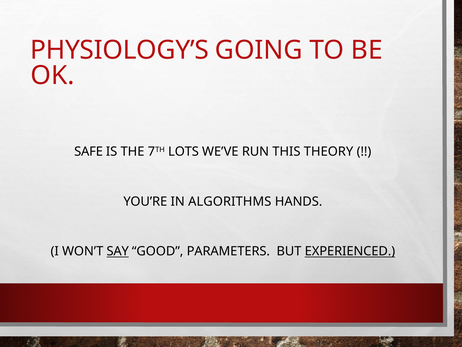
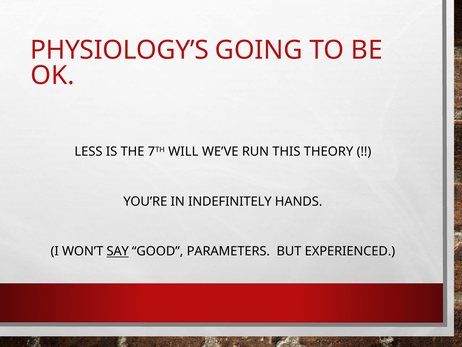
SAFE: SAFE -> LESS (89, 151)
LOTS: LOTS -> WILL (183, 151)
ALGORITHMS: ALGORITHMS -> INDEFINITELY (230, 201)
EXPERIENCED underline: present -> none (350, 251)
